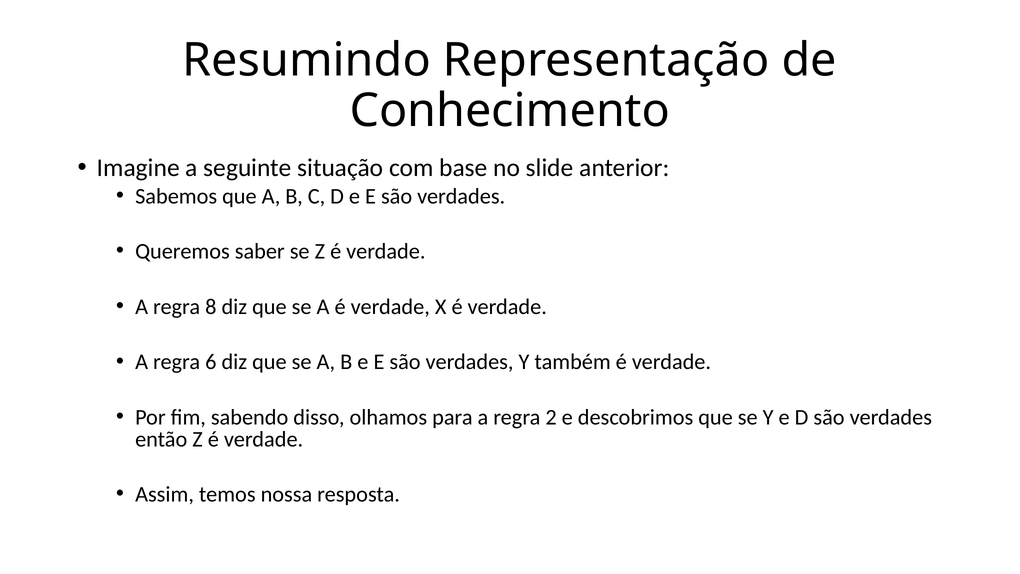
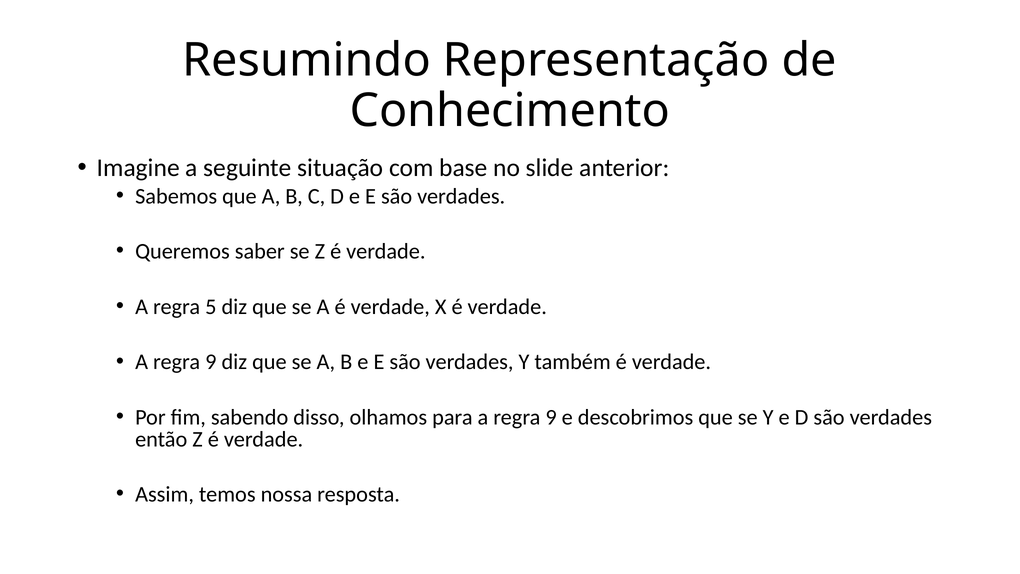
8: 8 -> 5 (211, 307)
6: 6 -> 9 (211, 362)
para a regra 2: 2 -> 9 (551, 417)
